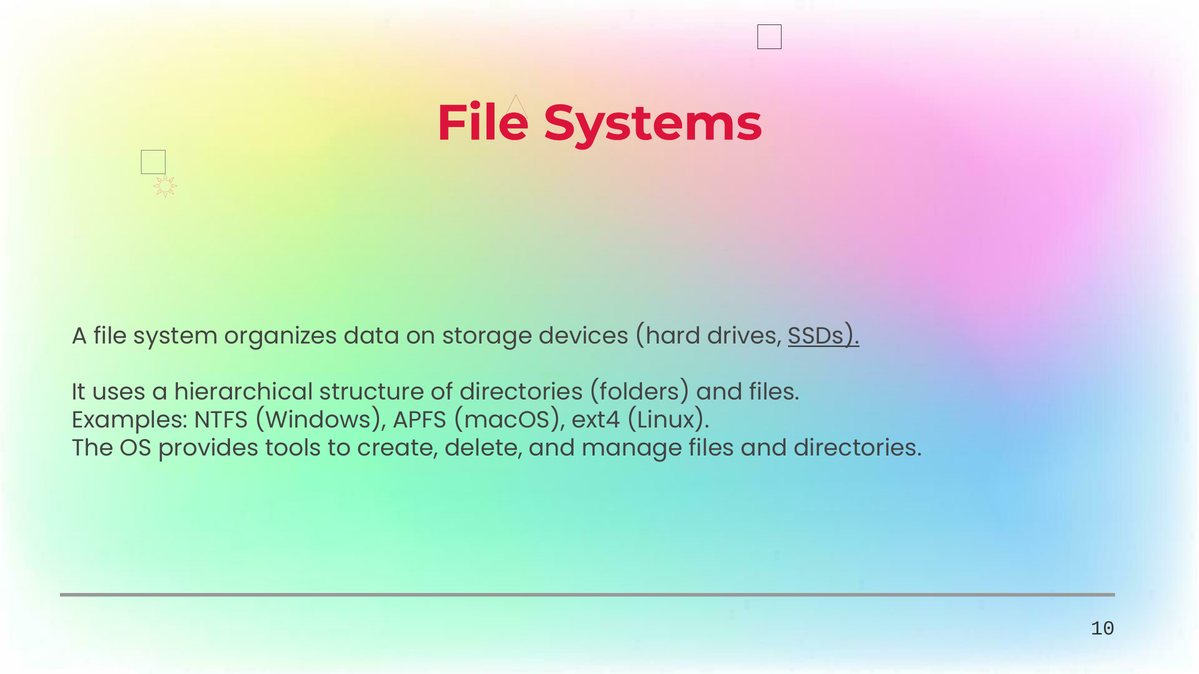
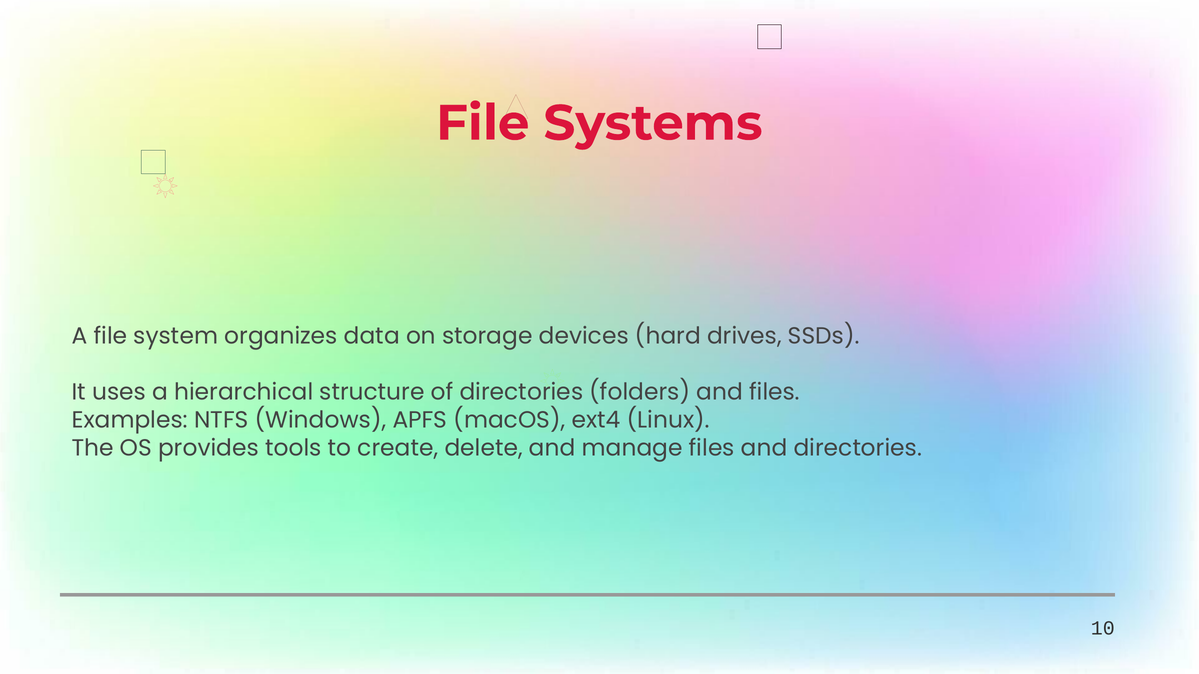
SSDs underline: present -> none (824, 336)
